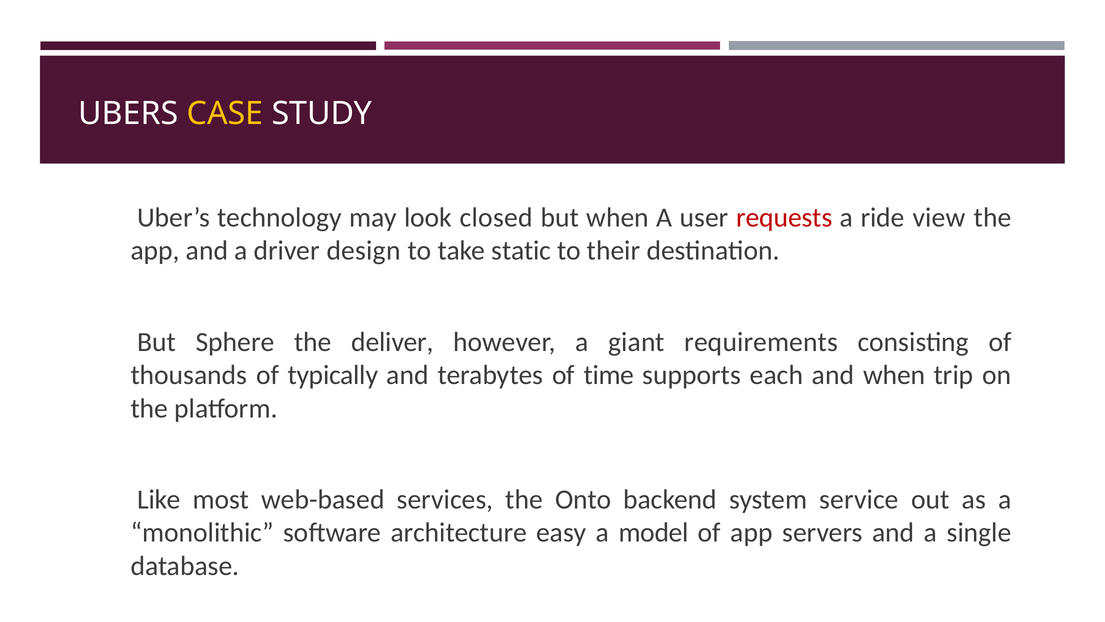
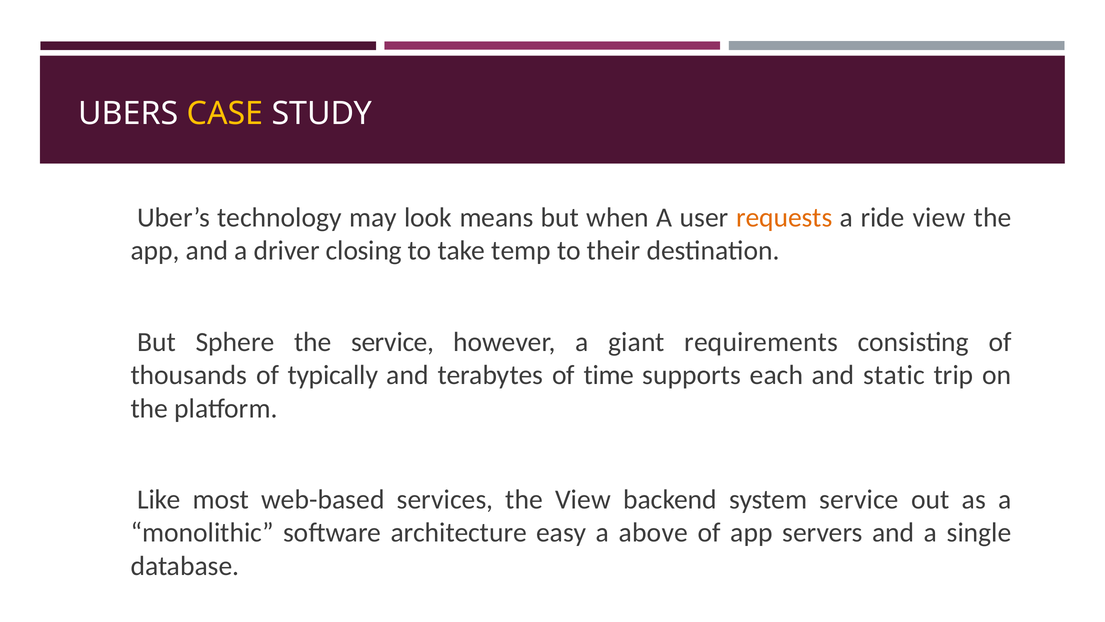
closed: closed -> means (496, 218)
requests colour: red -> orange (784, 218)
design: design -> closing (364, 251)
static: static -> temp (521, 251)
the deliver: deliver -> service (393, 342)
and when: when -> static (894, 375)
the Onto: Onto -> View (583, 499)
model: model -> above (653, 532)
